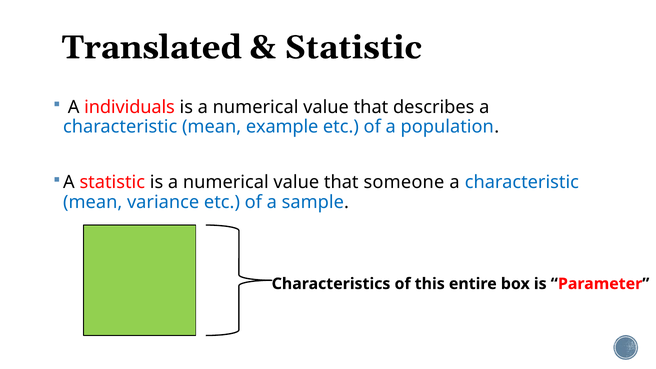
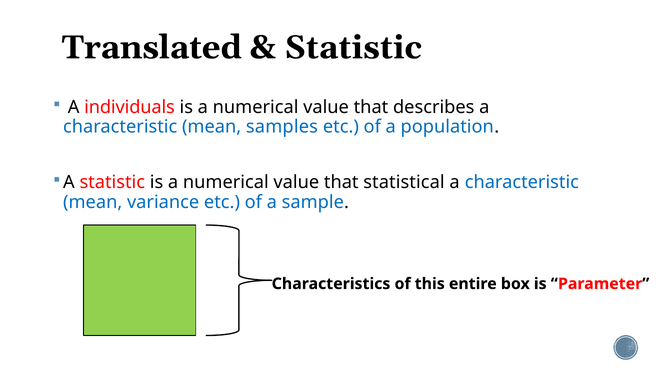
example: example -> samples (282, 127)
someone: someone -> statistical (404, 182)
